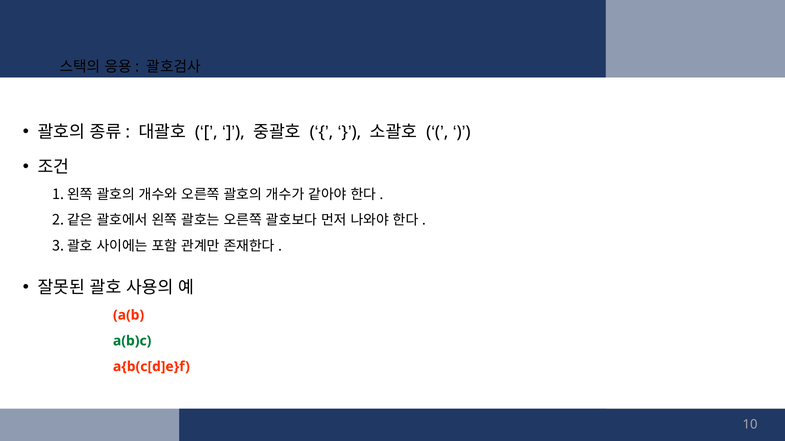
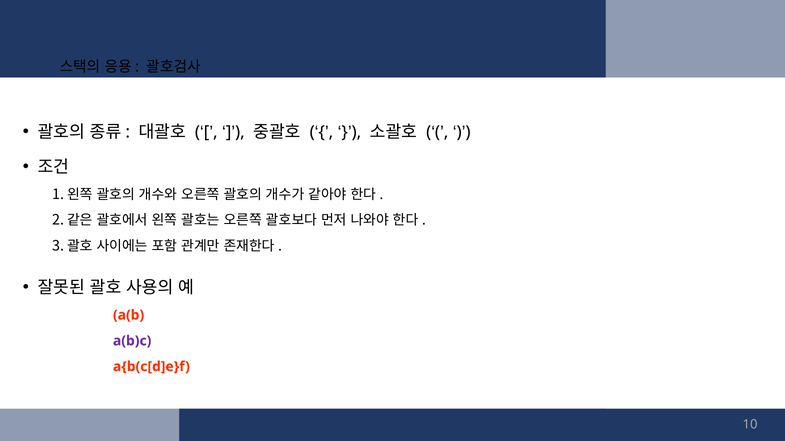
a(b)c colour: green -> purple (132, 341)
